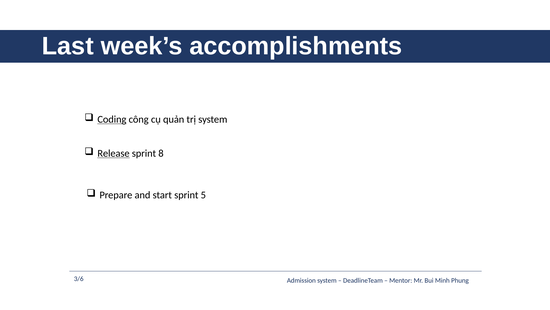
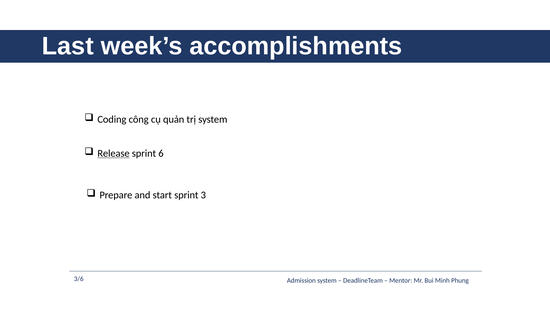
Coding underline: present -> none (112, 119)
8: 8 -> 6 (161, 153)
5: 5 -> 3 (203, 195)
